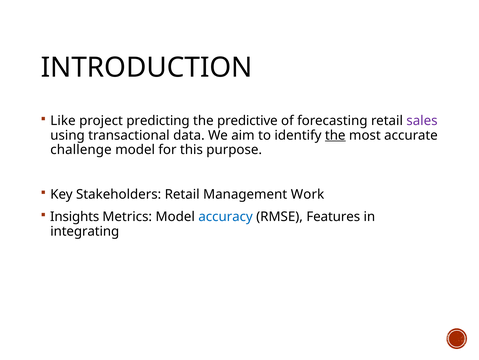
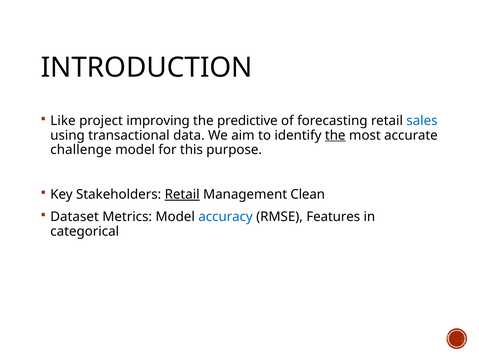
predicting: predicting -> improving (158, 121)
sales colour: purple -> blue (422, 121)
Retail underline: none -> present (182, 194)
Work: Work -> Clean (308, 194)
Insights: Insights -> Dataset (75, 216)
integrating: integrating -> categorical (85, 231)
